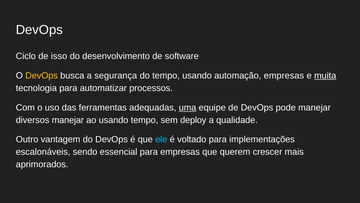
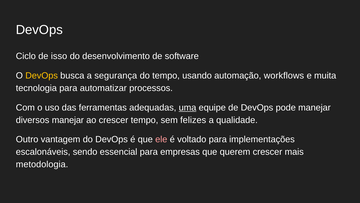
automação empresas: empresas -> workflows (284, 75)
muita underline: present -> none (325, 75)
ao usando: usando -> crescer (114, 120)
deploy: deploy -> felizes (193, 120)
ele colour: light blue -> pink (161, 139)
aprimorados: aprimorados -> metodologia (42, 164)
